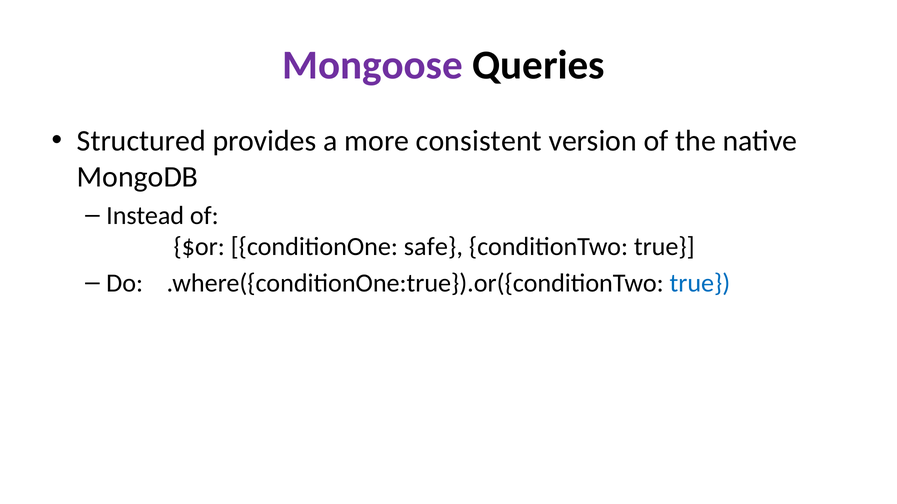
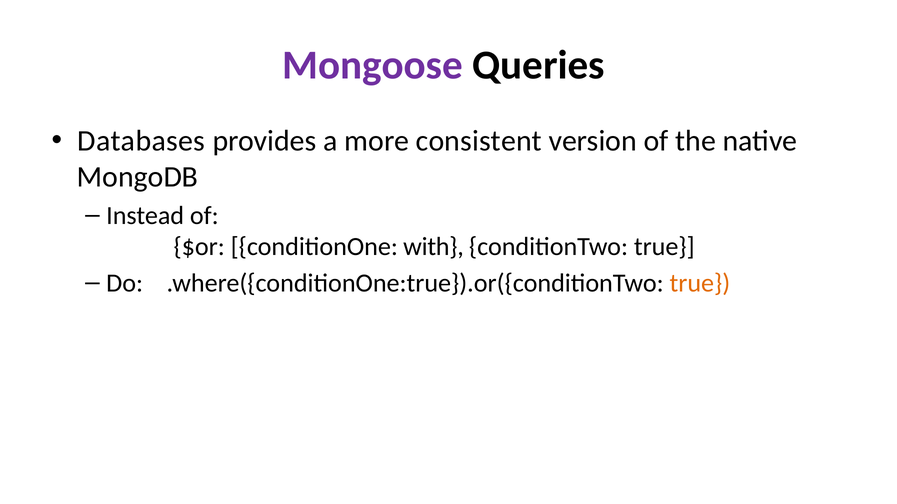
Structured: Structured -> Databases (141, 141)
safe: safe -> with (434, 247)
true colour: blue -> orange (700, 284)
